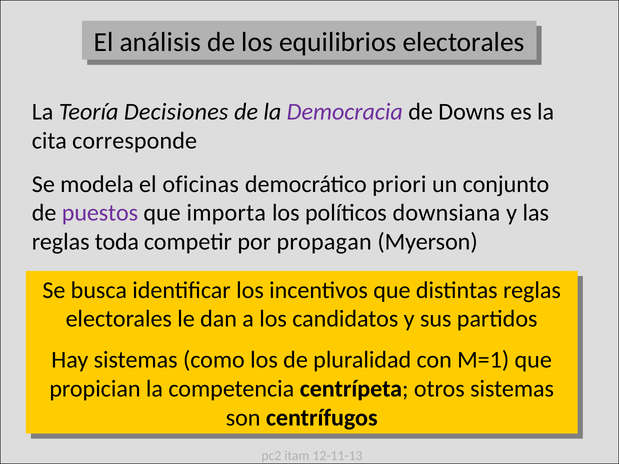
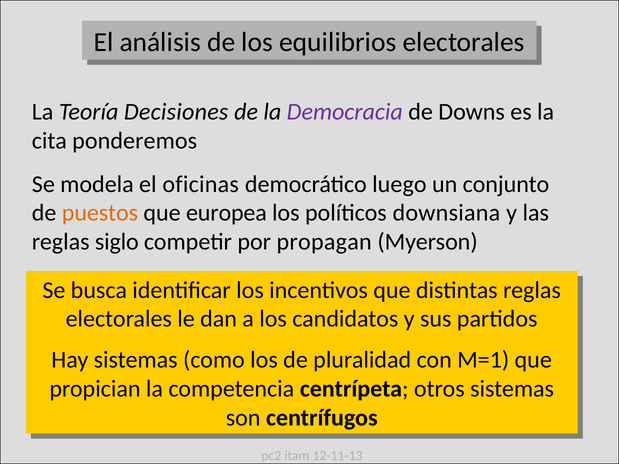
corresponde: corresponde -> ponderemos (135, 141)
priori: priori -> luego (399, 184)
puestos colour: purple -> orange (100, 213)
importa: importa -> europea (226, 213)
toda: toda -> siglo (117, 242)
